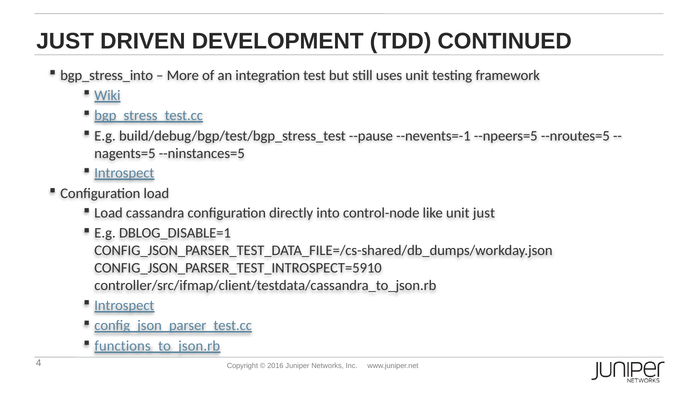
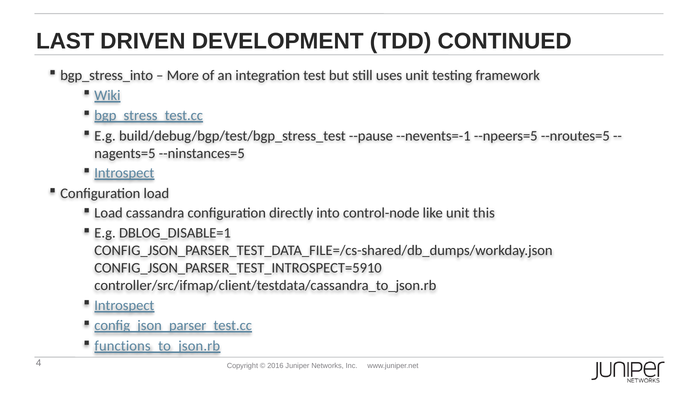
JUST: JUST -> LAST (65, 41)
unit just: just -> this (484, 213)
